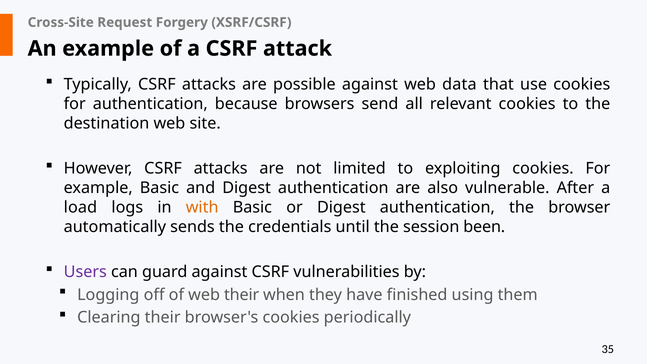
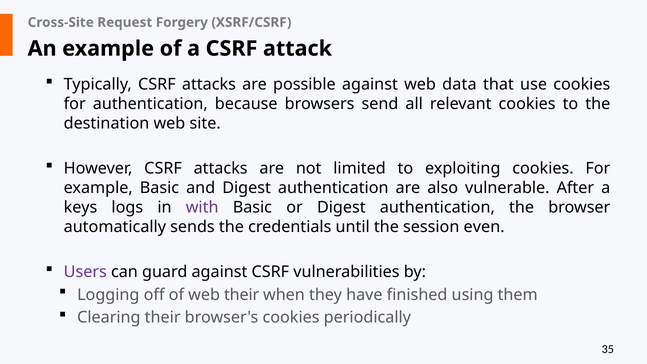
load: load -> keys (80, 207)
with colour: orange -> purple (202, 207)
been: been -> even (484, 227)
